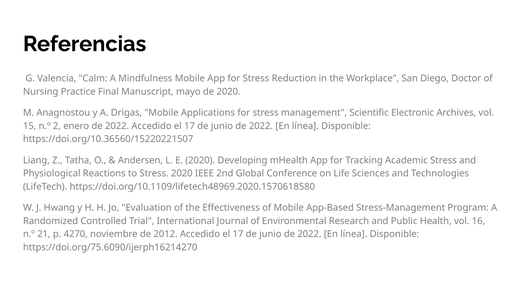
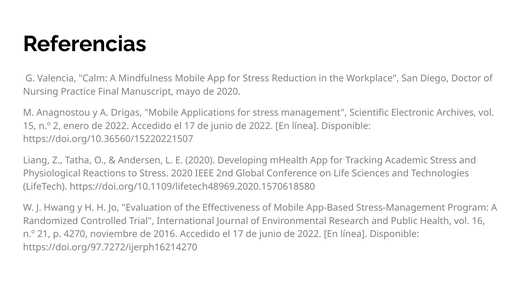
2012: 2012 -> 2016 (166, 234)
https://doi.org/75.6090/ijerph16214270: https://doi.org/75.6090/ijerph16214270 -> https://doi.org/97.7272/ijerph16214270 (110, 247)
